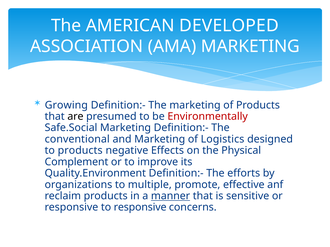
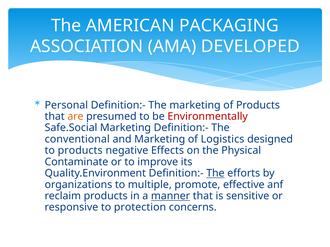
DEVELOPED: DEVELOPED -> PACKAGING (229, 26)
AMA MARKETING: MARKETING -> DEVELOPED (250, 46)
Growing: Growing -> Personal (66, 105)
are colour: black -> orange (75, 117)
Complement: Complement -> Contaminate (76, 162)
The underline: none -> present (215, 174)
to responsive: responsive -> protection (140, 208)
